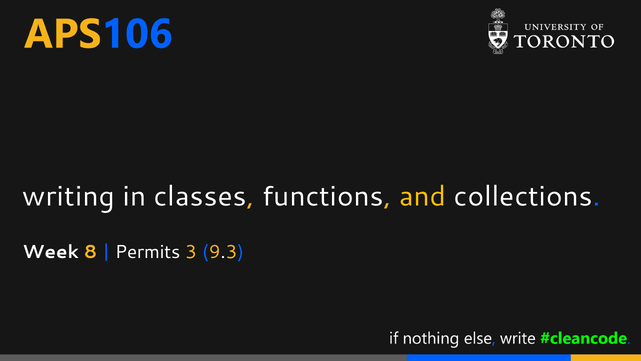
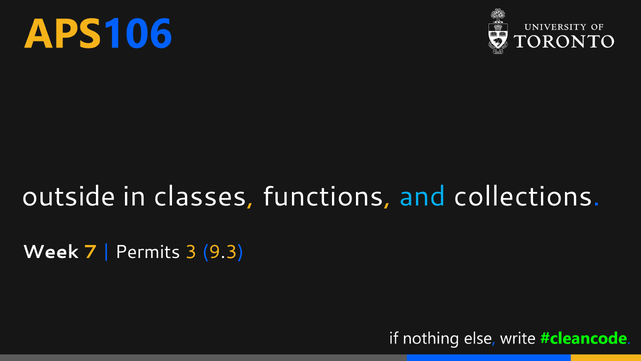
writing: writing -> outside (69, 196)
and colour: yellow -> light blue (423, 196)
8: 8 -> 7 (91, 252)
